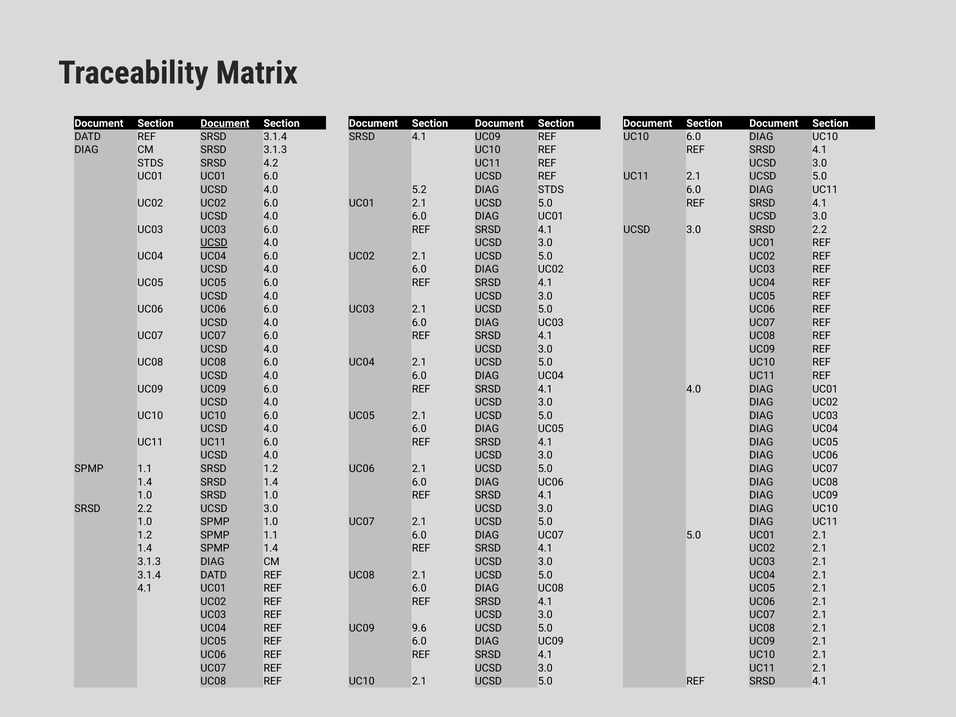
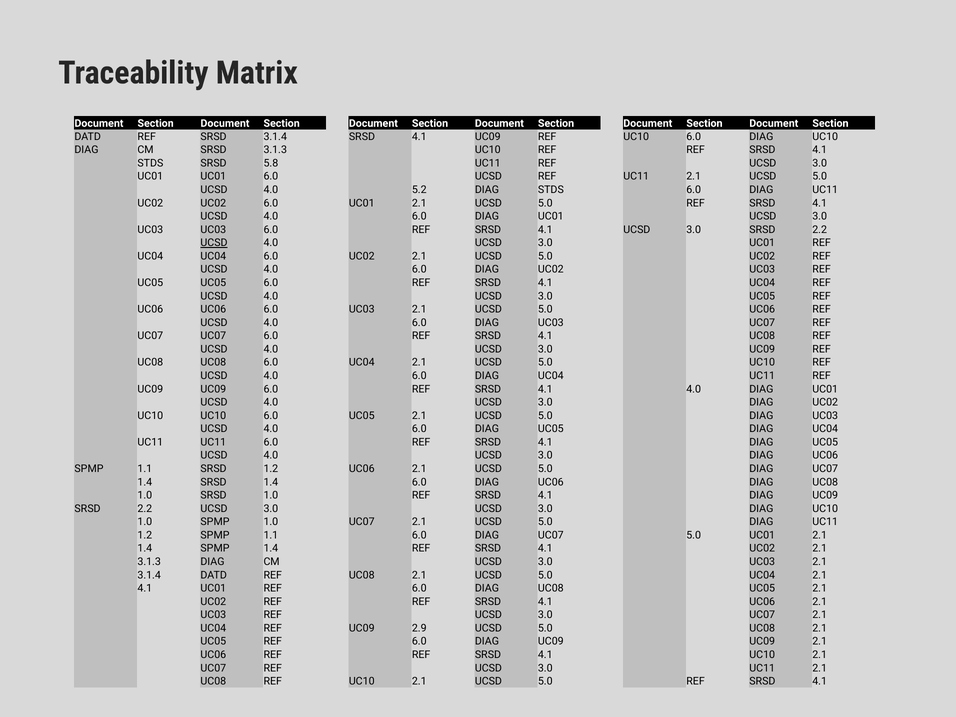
Document underline: present -> none (225, 123)
4.2: 4.2 -> 5.8 (271, 163)
9.6: 9.6 -> 2.9 (419, 628)
